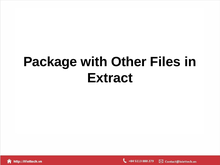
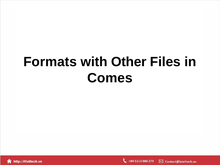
Package: Package -> Formats (50, 62)
Extract: Extract -> Comes (110, 78)
